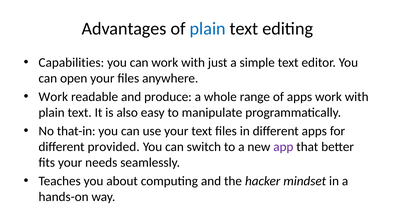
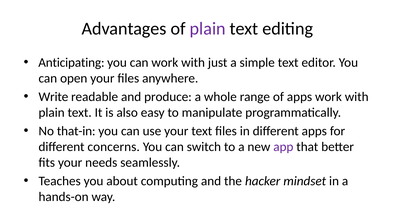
plain colour: blue -> purple (208, 29)
Capabilities: Capabilities -> Anticipating (71, 63)
Work: Work -> Write (53, 97)
provided: provided -> concerns (114, 147)
